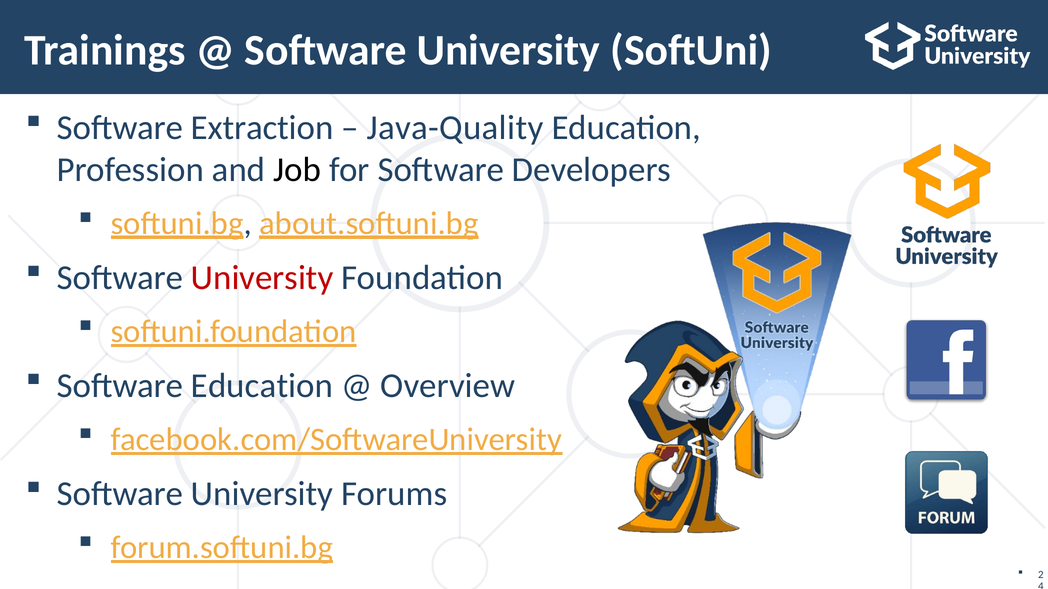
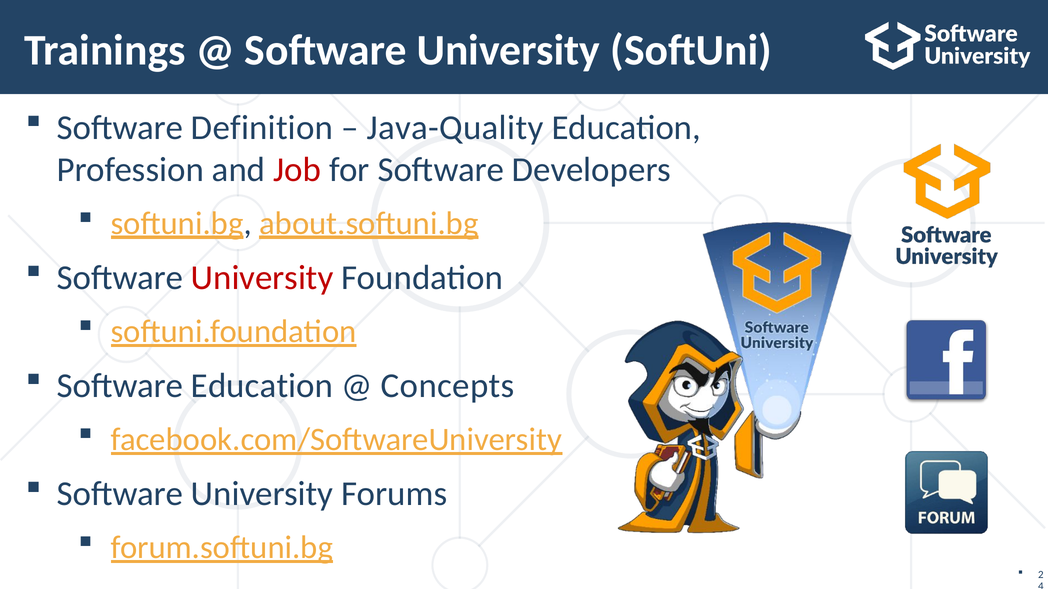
Extraction: Extraction -> Definition (262, 128)
Job colour: black -> red (297, 170)
Overview: Overview -> Concepts (448, 386)
